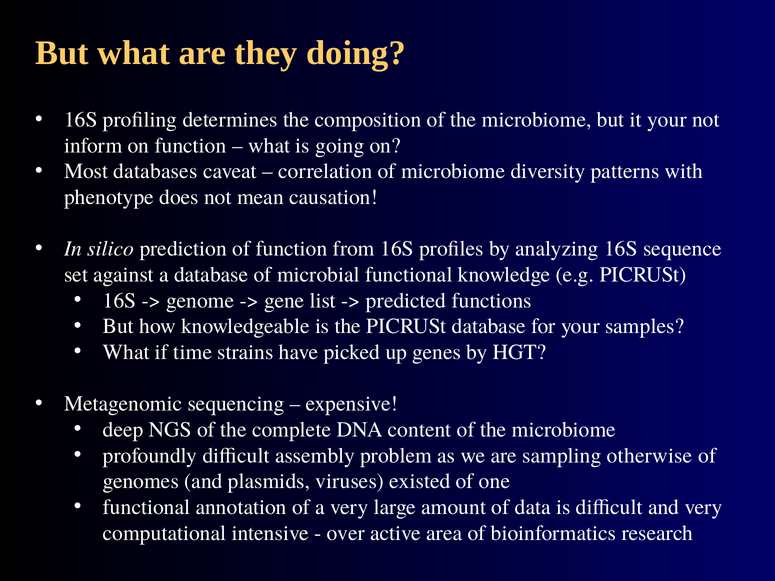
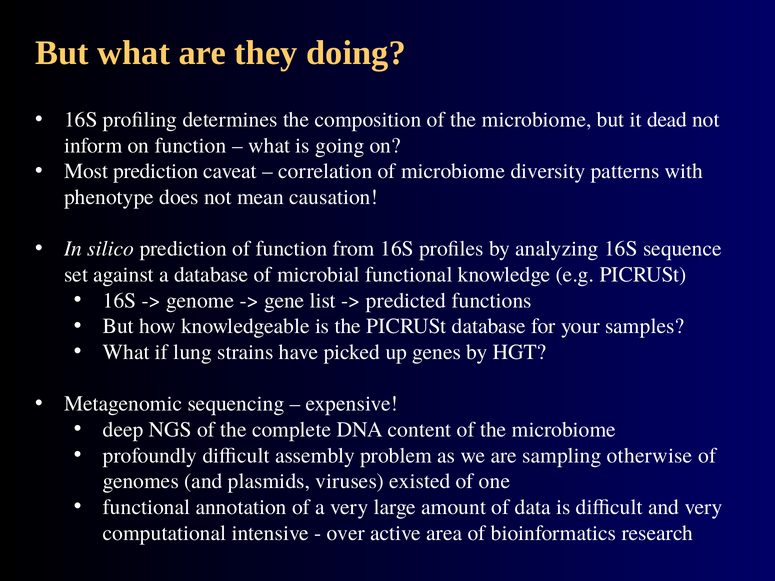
it your: your -> dead (667, 120)
Most databases: databases -> prediction (156, 171)
time: time -> lung (193, 352)
